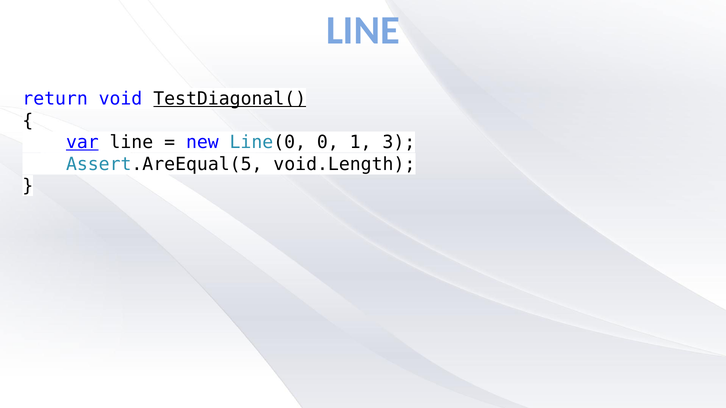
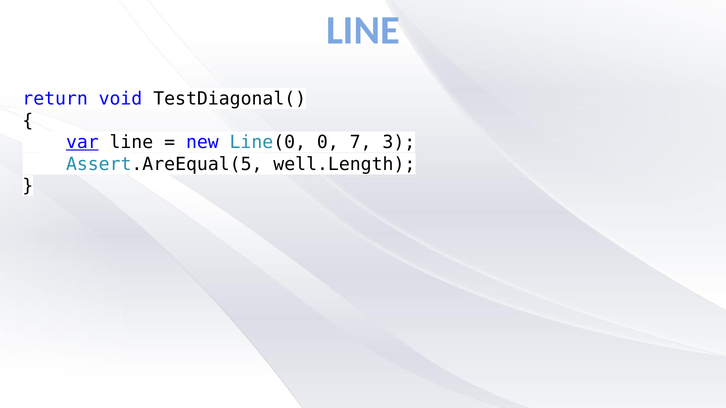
TestDiagonal( underline: present -> none (230, 99)
1: 1 -> 7 (361, 142)
void.Length: void.Length -> well.Length (344, 164)
